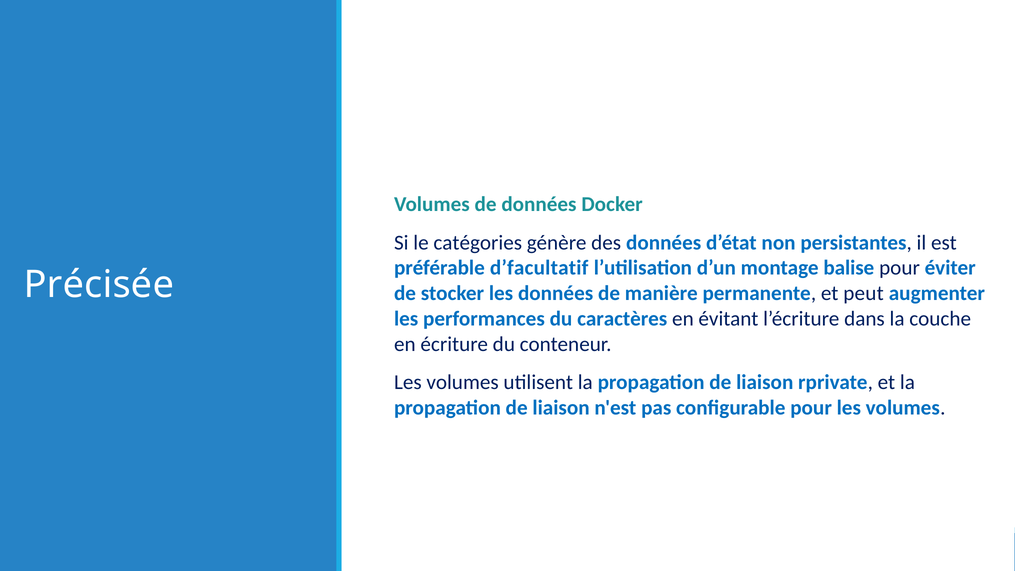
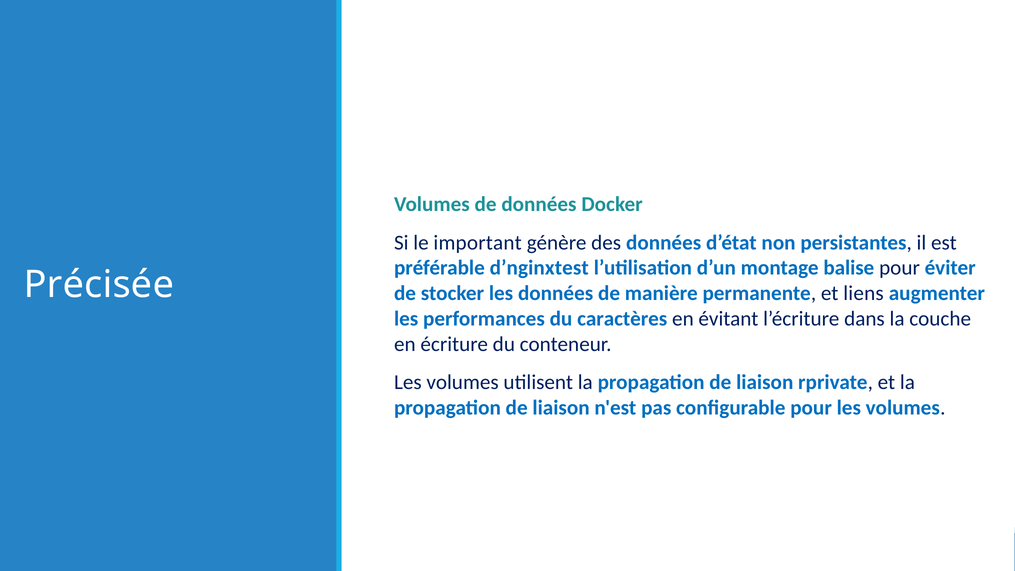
catégories: catégories -> important (478, 243)
d’facultatif: d’facultatif -> d’nginxtest (539, 268)
peut: peut -> liens (864, 293)
